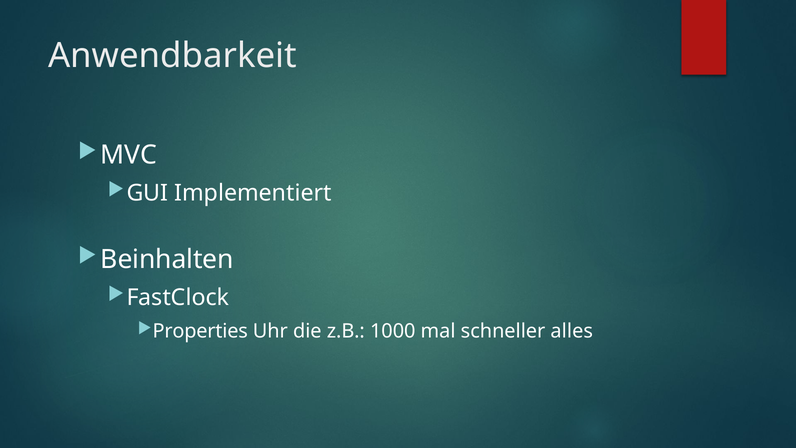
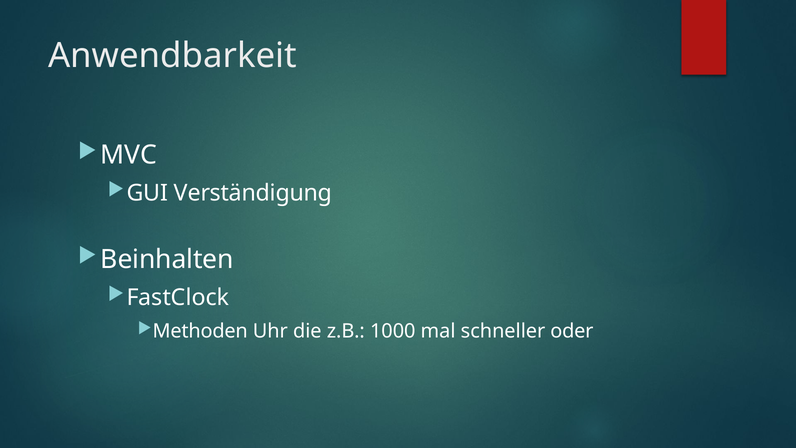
Implementiert: Implementiert -> Verständigung (253, 193)
Properties: Properties -> Methoden (200, 331)
alles: alles -> oder (572, 331)
